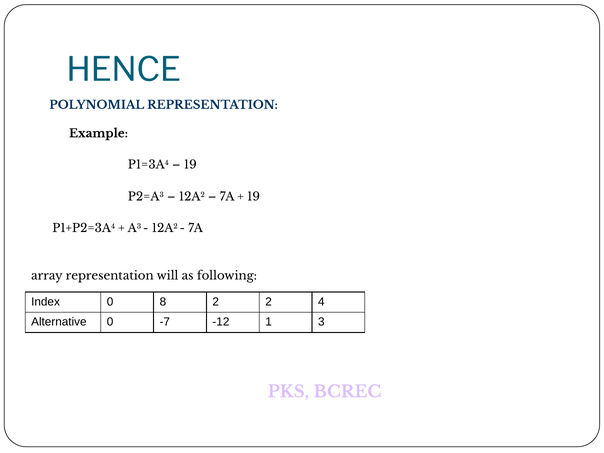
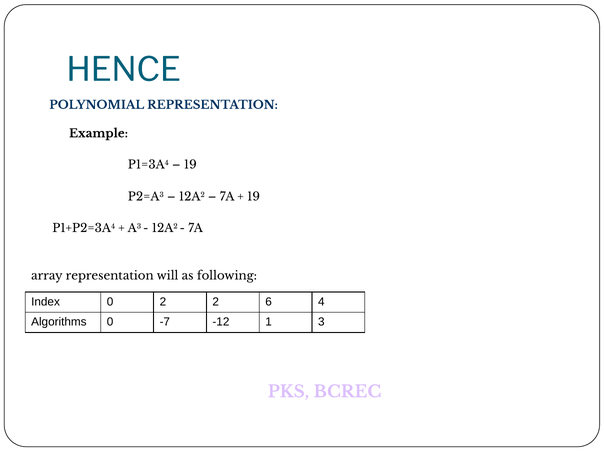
0 8: 8 -> 2 (163, 302)
2 2: 2 -> 6 (269, 302)
Alternative: Alternative -> Algorithms (59, 322)
